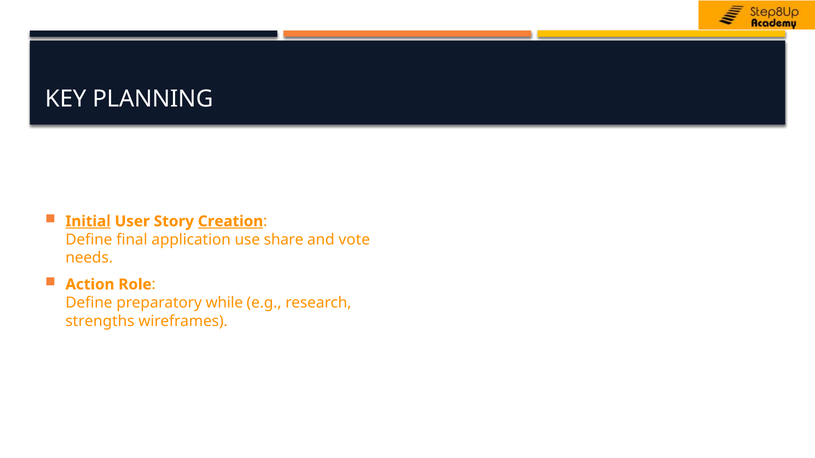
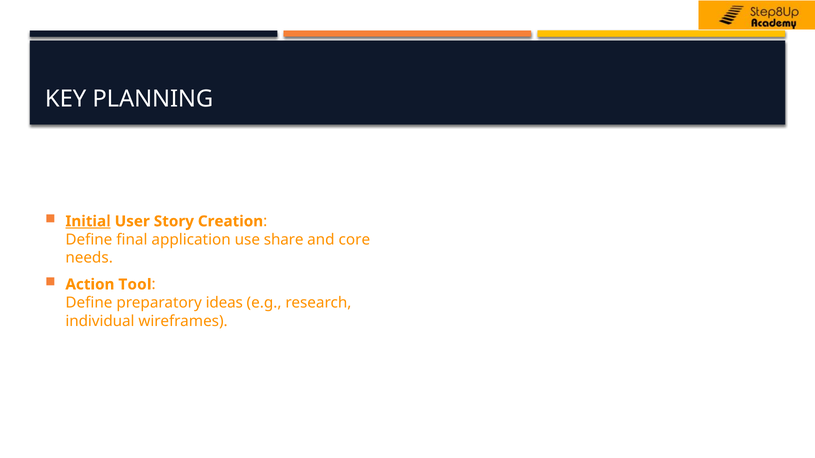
Creation underline: present -> none (231, 222)
vote: vote -> core (354, 240)
Role: Role -> Tool (135, 285)
while: while -> ideas (224, 303)
strengths: strengths -> individual (100, 321)
